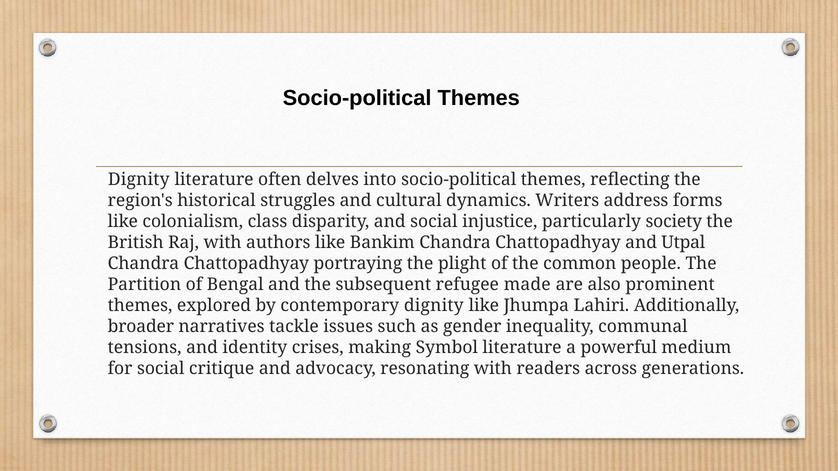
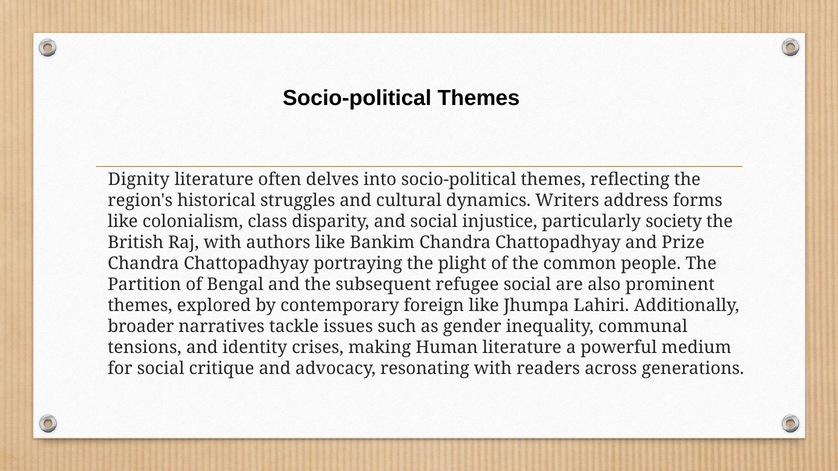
Utpal: Utpal -> Prize (683, 243)
refugee made: made -> social (527, 285)
contemporary dignity: dignity -> foreign (434, 306)
Symbol: Symbol -> Human (447, 348)
